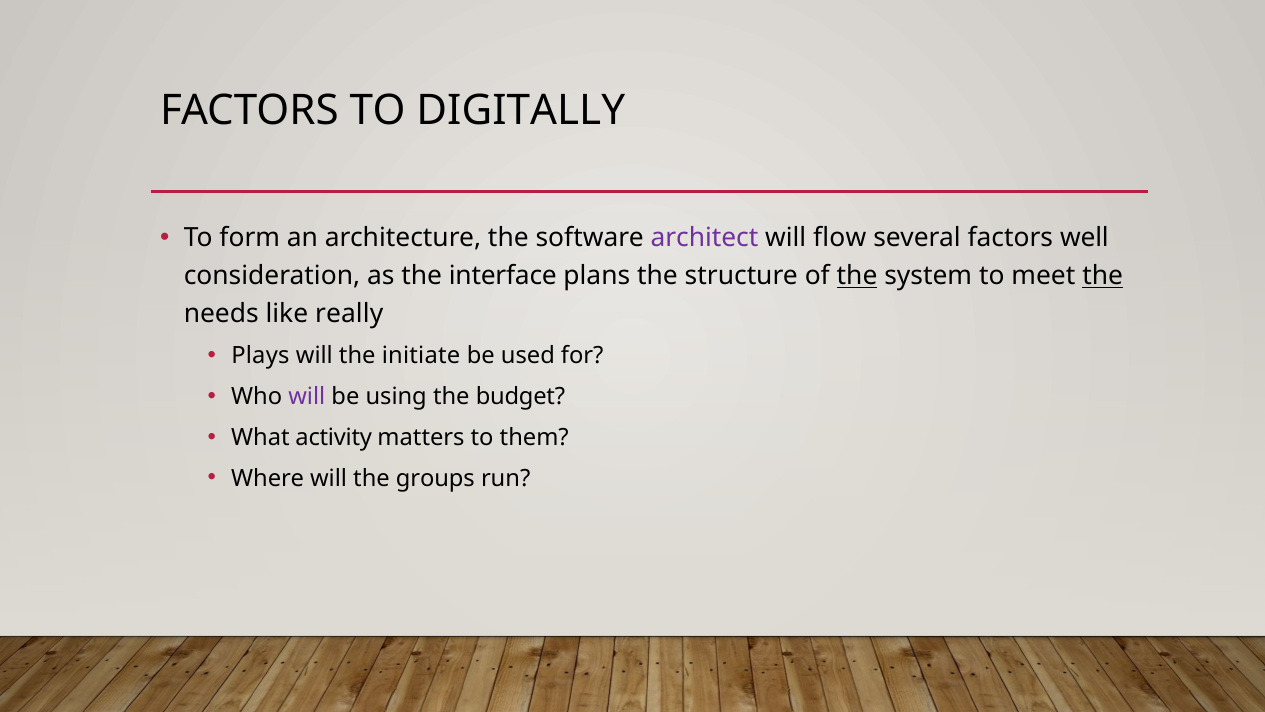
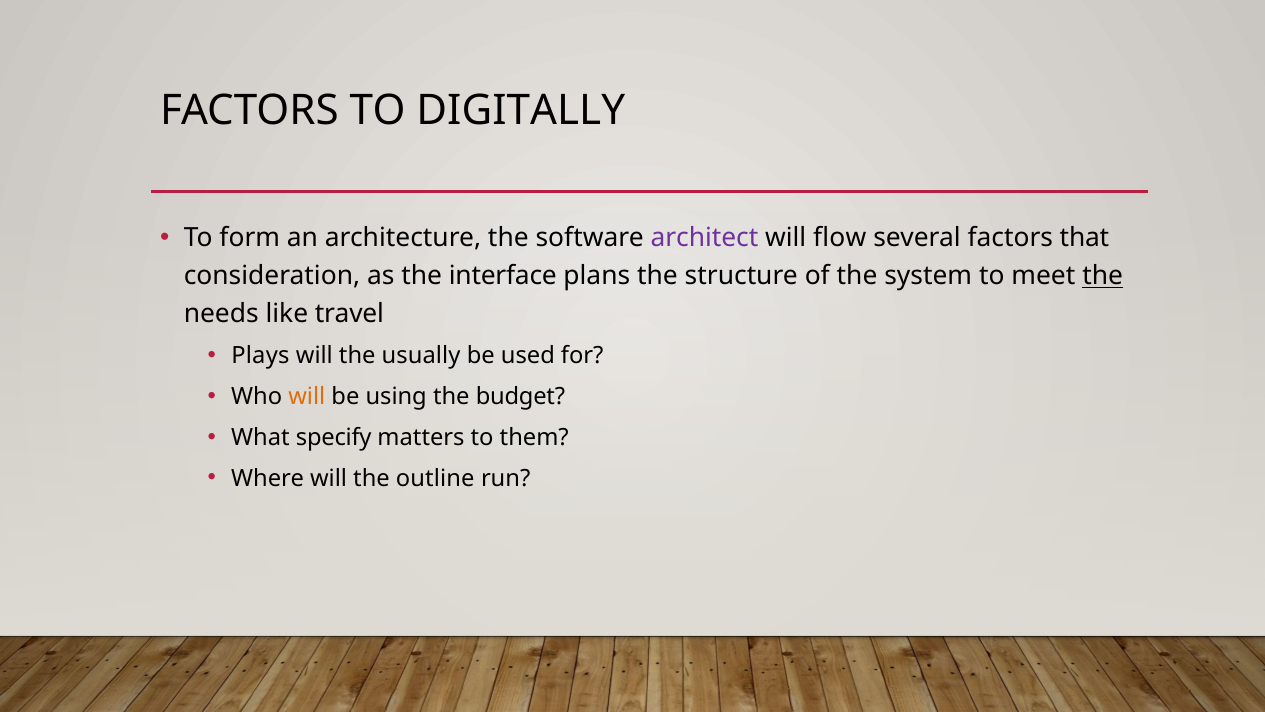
well: well -> that (1084, 238)
the underline: present -> none (857, 276)
really: really -> travel (349, 314)
initiate: initiate -> usually (421, 356)
will colour: purple -> orange (307, 397)
activity: activity -> specify (334, 437)
groups: groups -> outline (435, 478)
